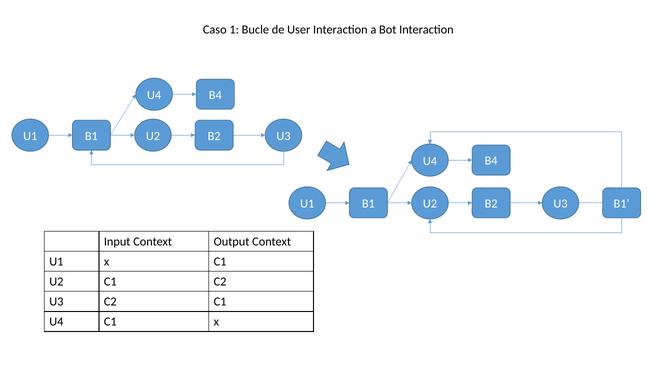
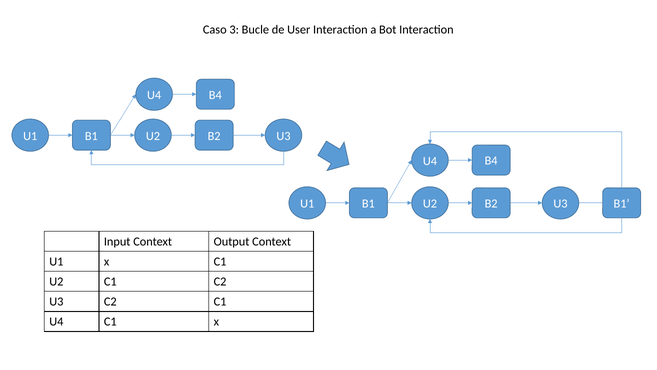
1: 1 -> 3 (234, 29)
